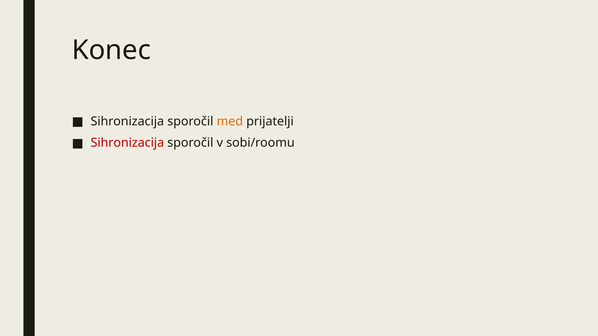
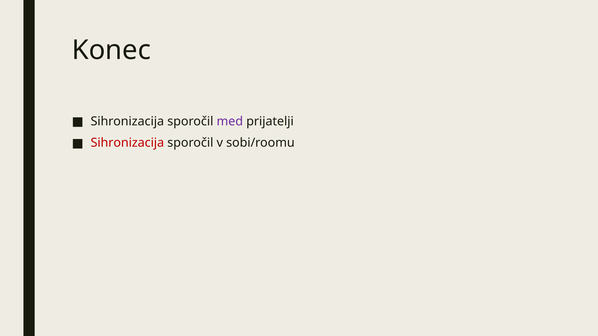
med colour: orange -> purple (230, 122)
